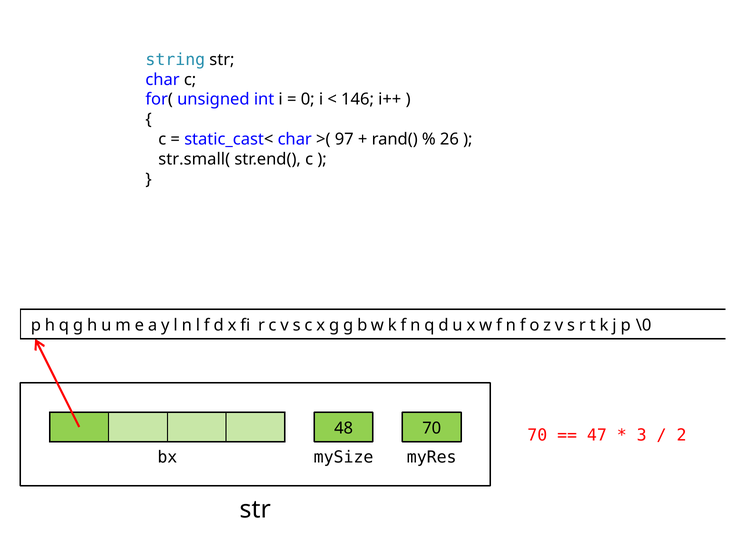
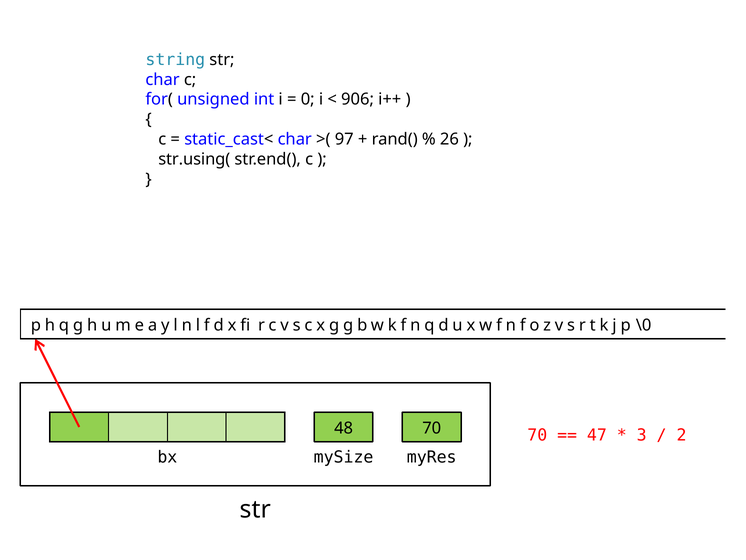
146: 146 -> 906 (358, 99)
str.small(: str.small( -> str.using( (194, 159)
